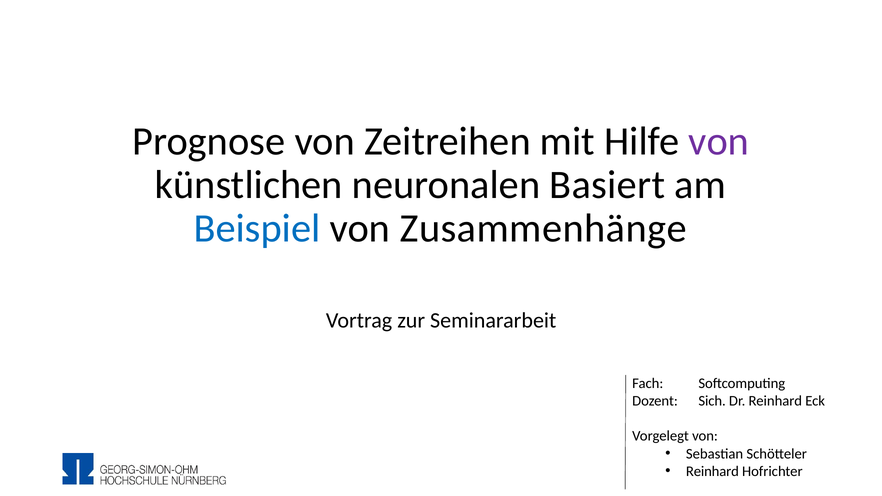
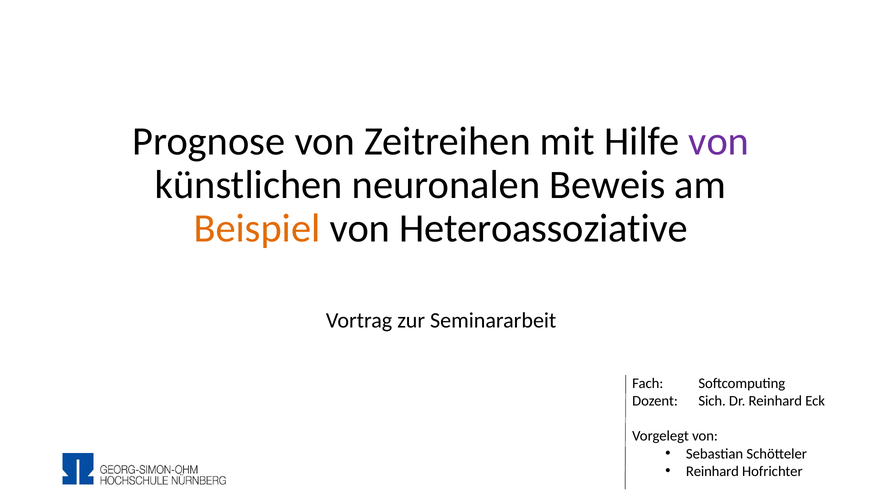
Basiert: Basiert -> Beweis (607, 185)
Beispiel colour: blue -> orange (257, 229)
Zusammenhänge: Zusammenhänge -> Heteroassoziative (544, 229)
